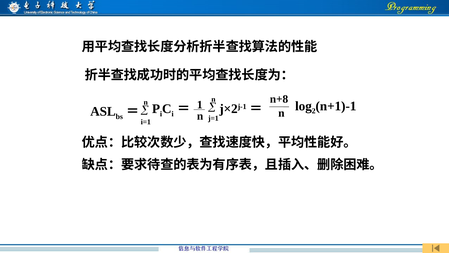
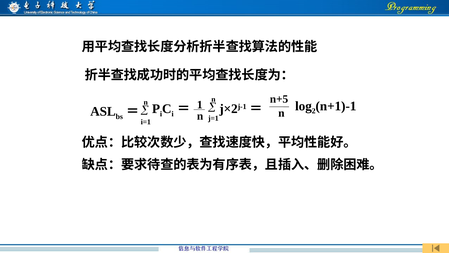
n+8: n+8 -> n+5 (279, 99)
